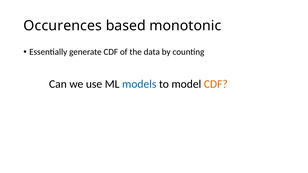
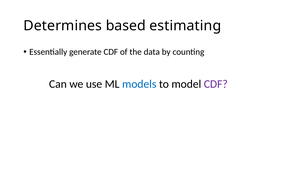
Occurences: Occurences -> Determines (63, 26)
monotonic: monotonic -> estimating (185, 26)
CDF colour: orange -> purple (216, 84)
